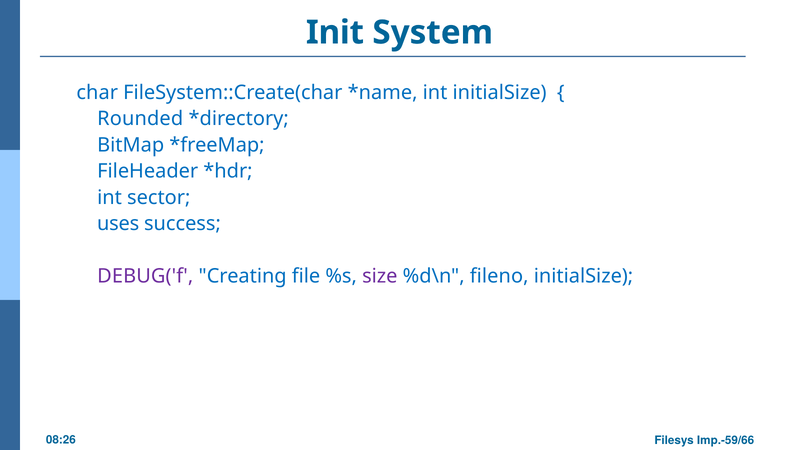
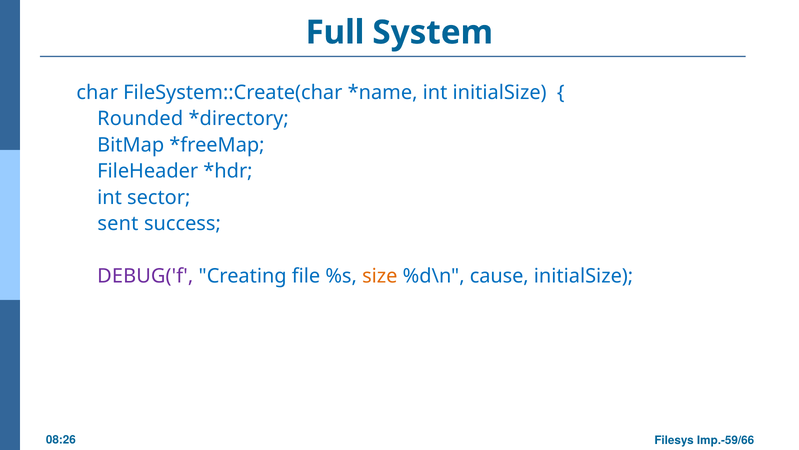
Init: Init -> Full (335, 32)
uses: uses -> sent (118, 223)
size colour: purple -> orange (380, 276)
fileno: fileno -> cause (499, 276)
